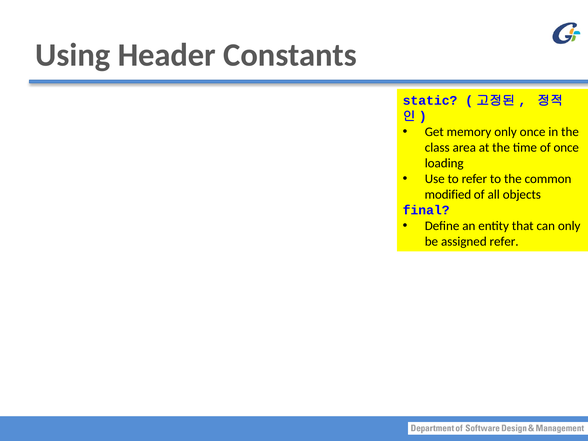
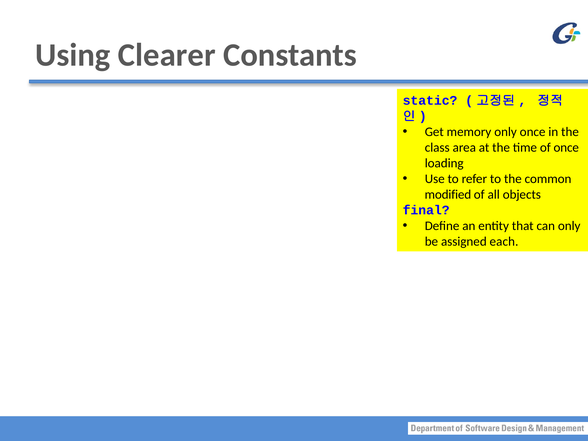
Using Header: Header -> Clearer (167, 55)
assigned refer: refer -> each (504, 242)
